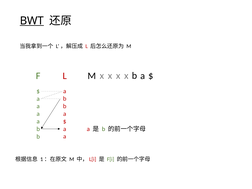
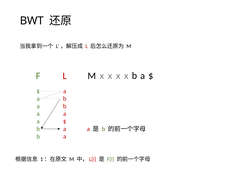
BWT underline: present -> none (32, 21)
